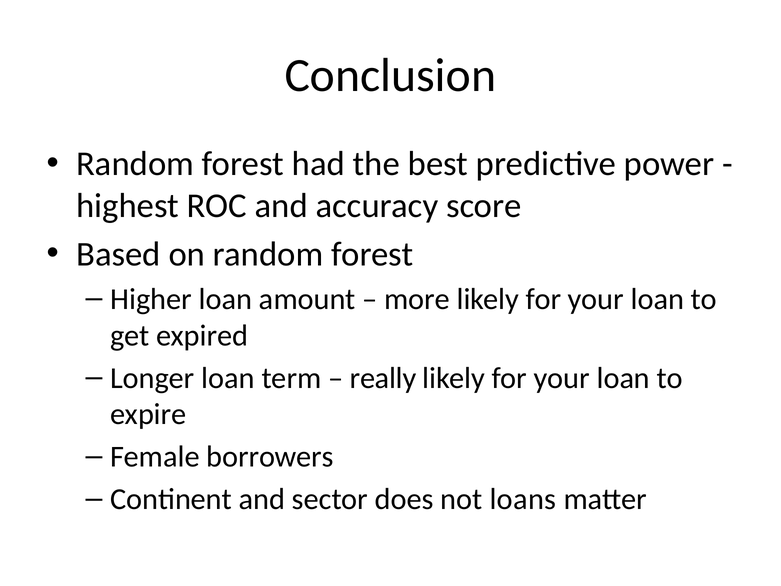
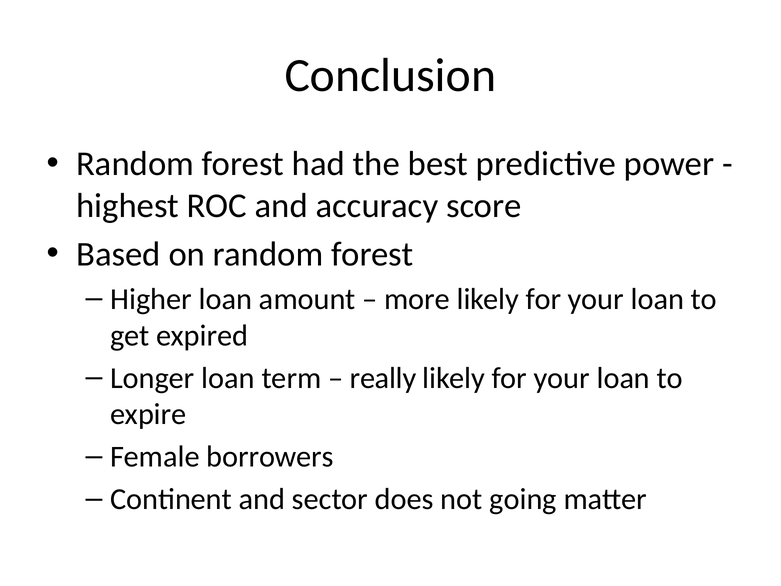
loans: loans -> going (523, 499)
